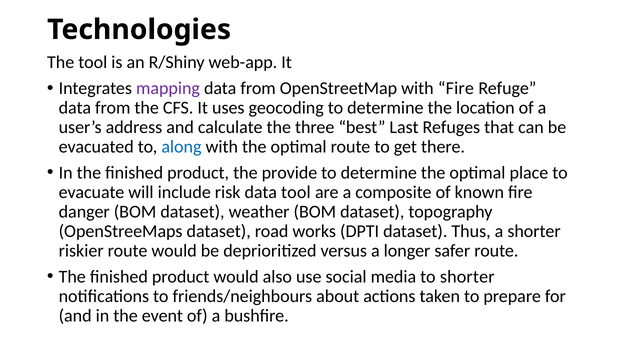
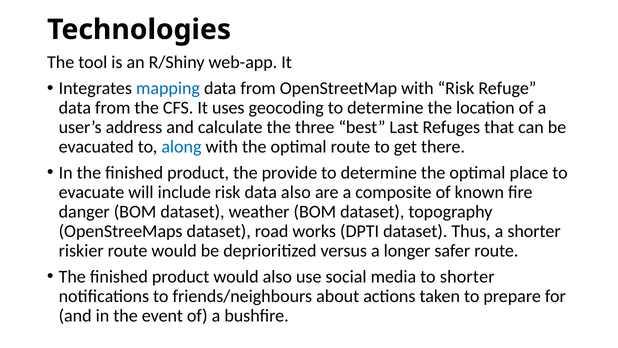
mapping colour: purple -> blue (168, 88)
with Fire: Fire -> Risk (456, 88)
data tool: tool -> also (296, 192)
